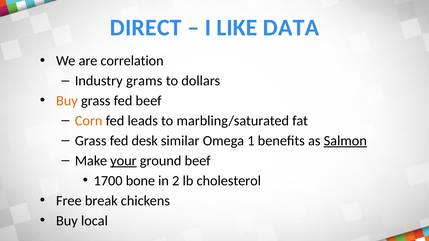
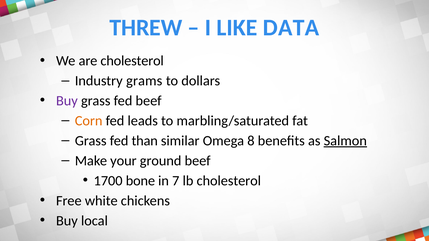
DIRECT: DIRECT -> THREW (146, 28)
are correlation: correlation -> cholesterol (132, 61)
Buy colour: orange -> purple (67, 101)
desk: desk -> than (145, 141)
1: 1 -> 8 (251, 141)
your underline: present -> none (123, 161)
2: 2 -> 7 (176, 181)
break: break -> white (101, 201)
